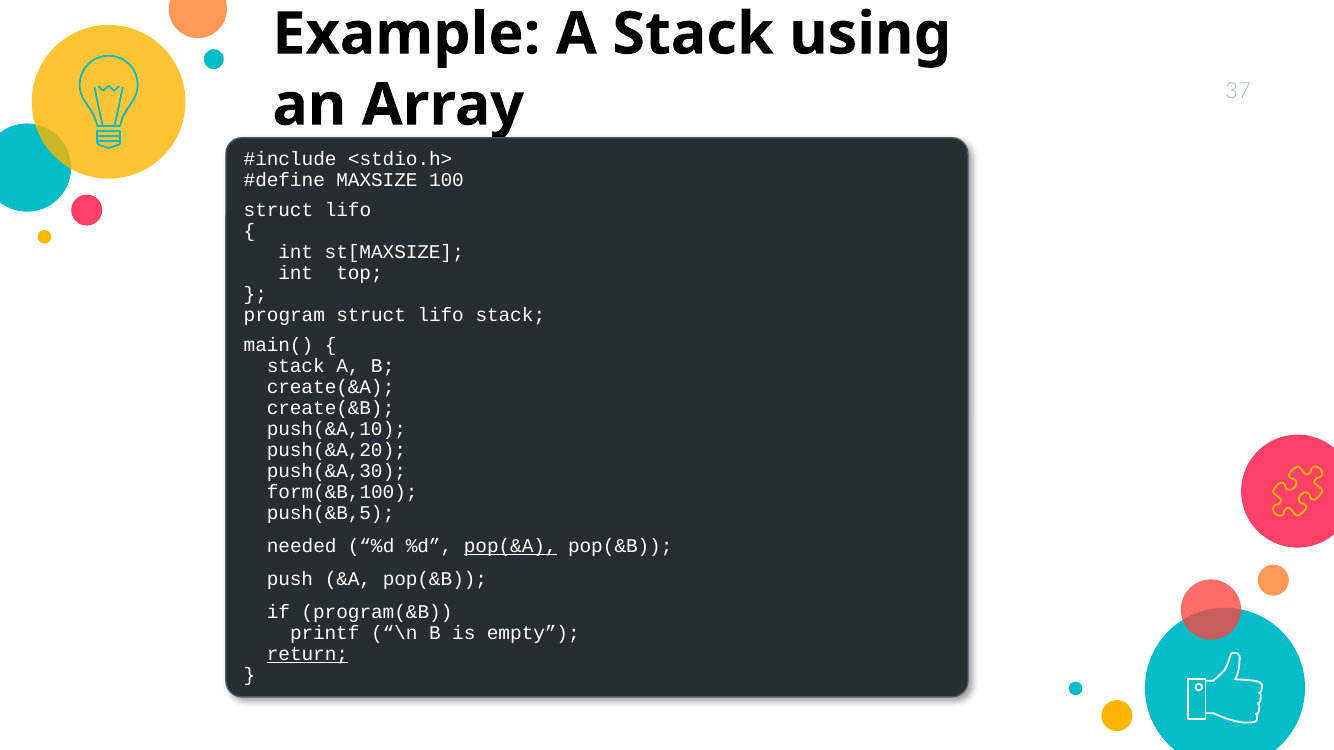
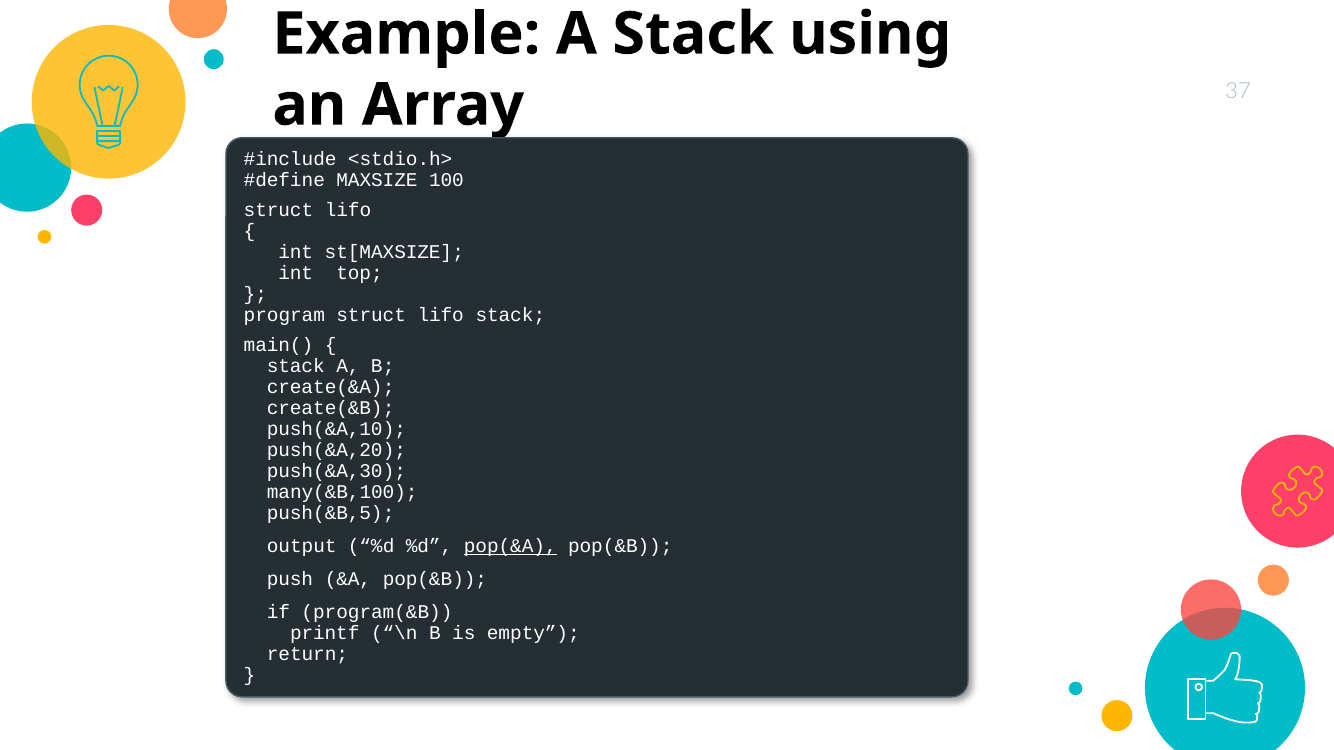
form(&B,100: form(&B,100 -> many(&B,100 (342, 492)
needed: needed -> output (302, 546)
return underline: present -> none (307, 654)
